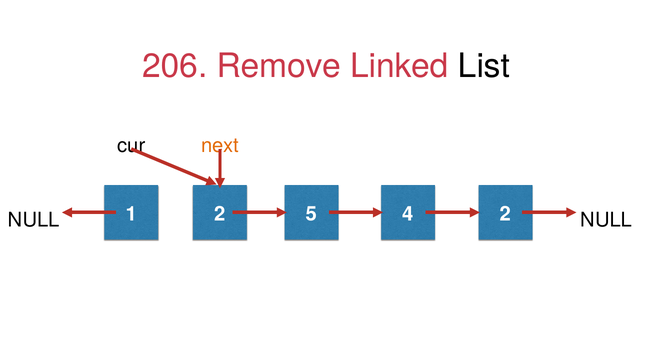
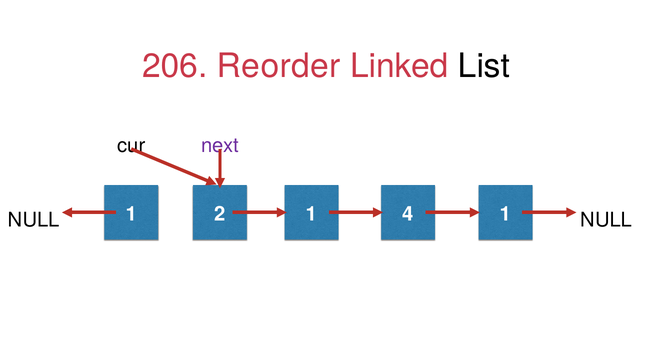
Remove: Remove -> Reorder (279, 66)
next colour: orange -> purple (220, 145)
2 5: 5 -> 1 (312, 213)
4 2: 2 -> 1 (506, 213)
